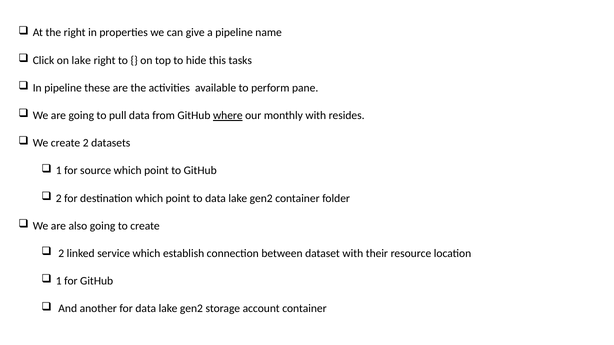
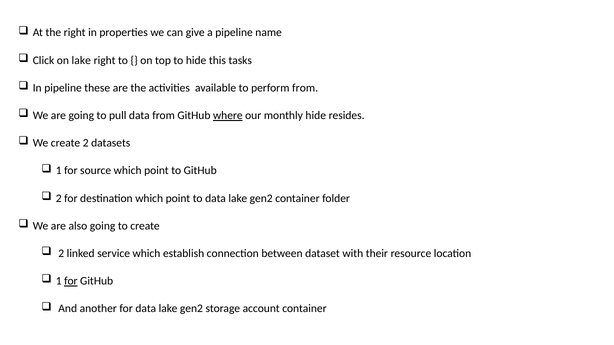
perform pane: pane -> from (305, 88)
monthly with: with -> hide (316, 116)
for underline: none -> present (71, 281)
